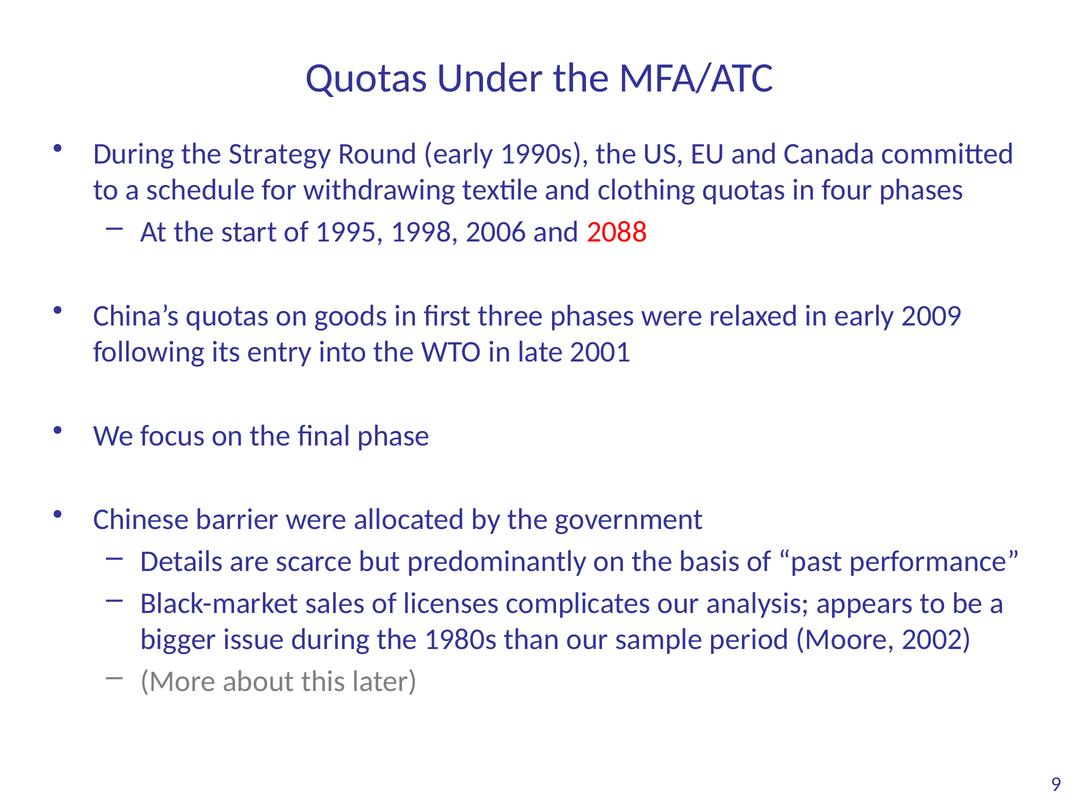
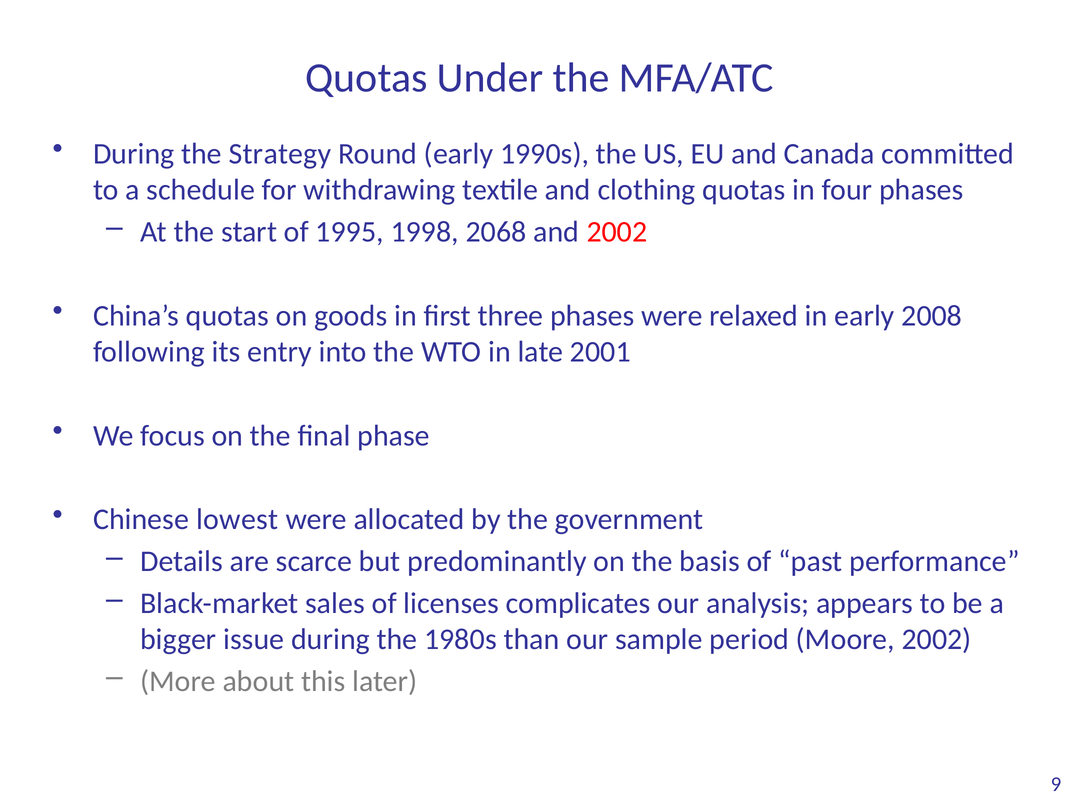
2006: 2006 -> 2068 (496, 232)
and 2088: 2088 -> 2002 (617, 232)
2009: 2009 -> 2008 (932, 316)
barrier: barrier -> lowest (237, 520)
